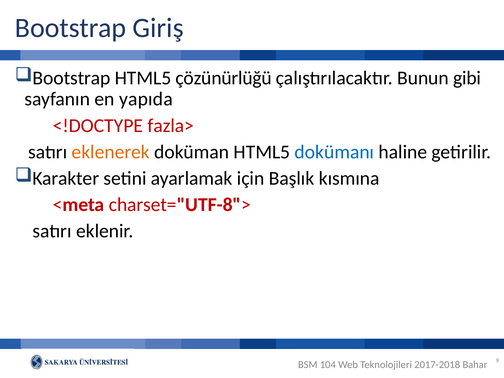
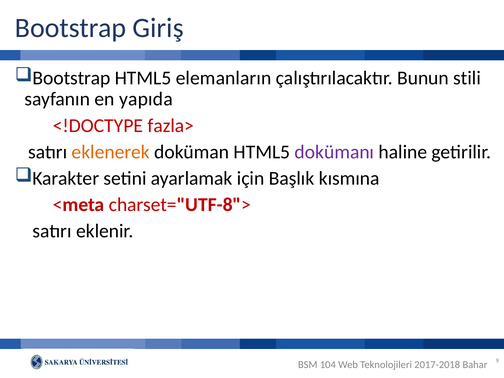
çözünürlüğü: çözünürlüğü -> elemanların (224, 78)
gibi: gibi -> stili (467, 78)
dokümanı colour: blue -> purple (334, 152)
